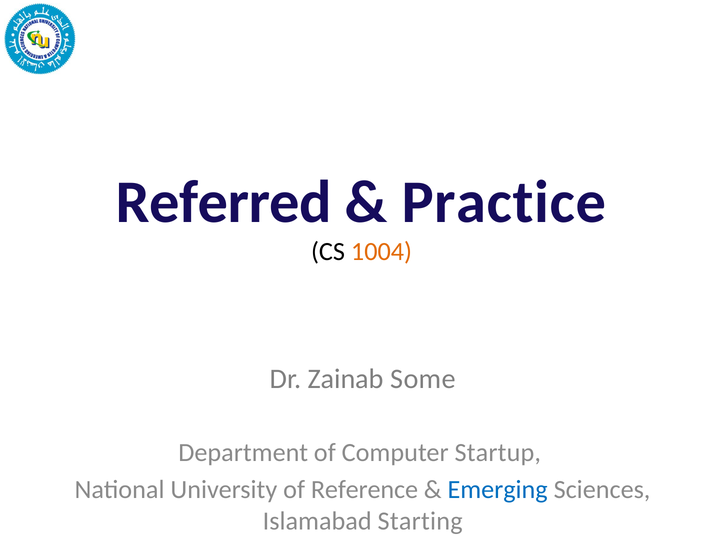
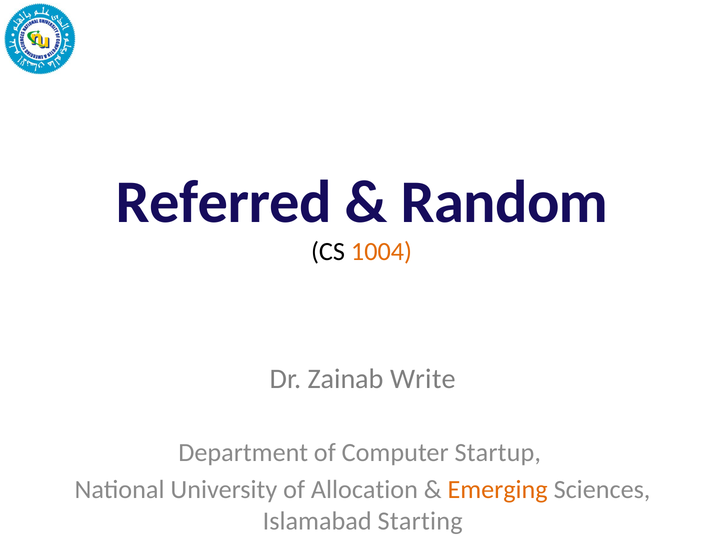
Practice: Practice -> Random (504, 202)
Some: Some -> Write (423, 379)
Reference: Reference -> Allocation (364, 490)
Emerging colour: blue -> orange (498, 490)
